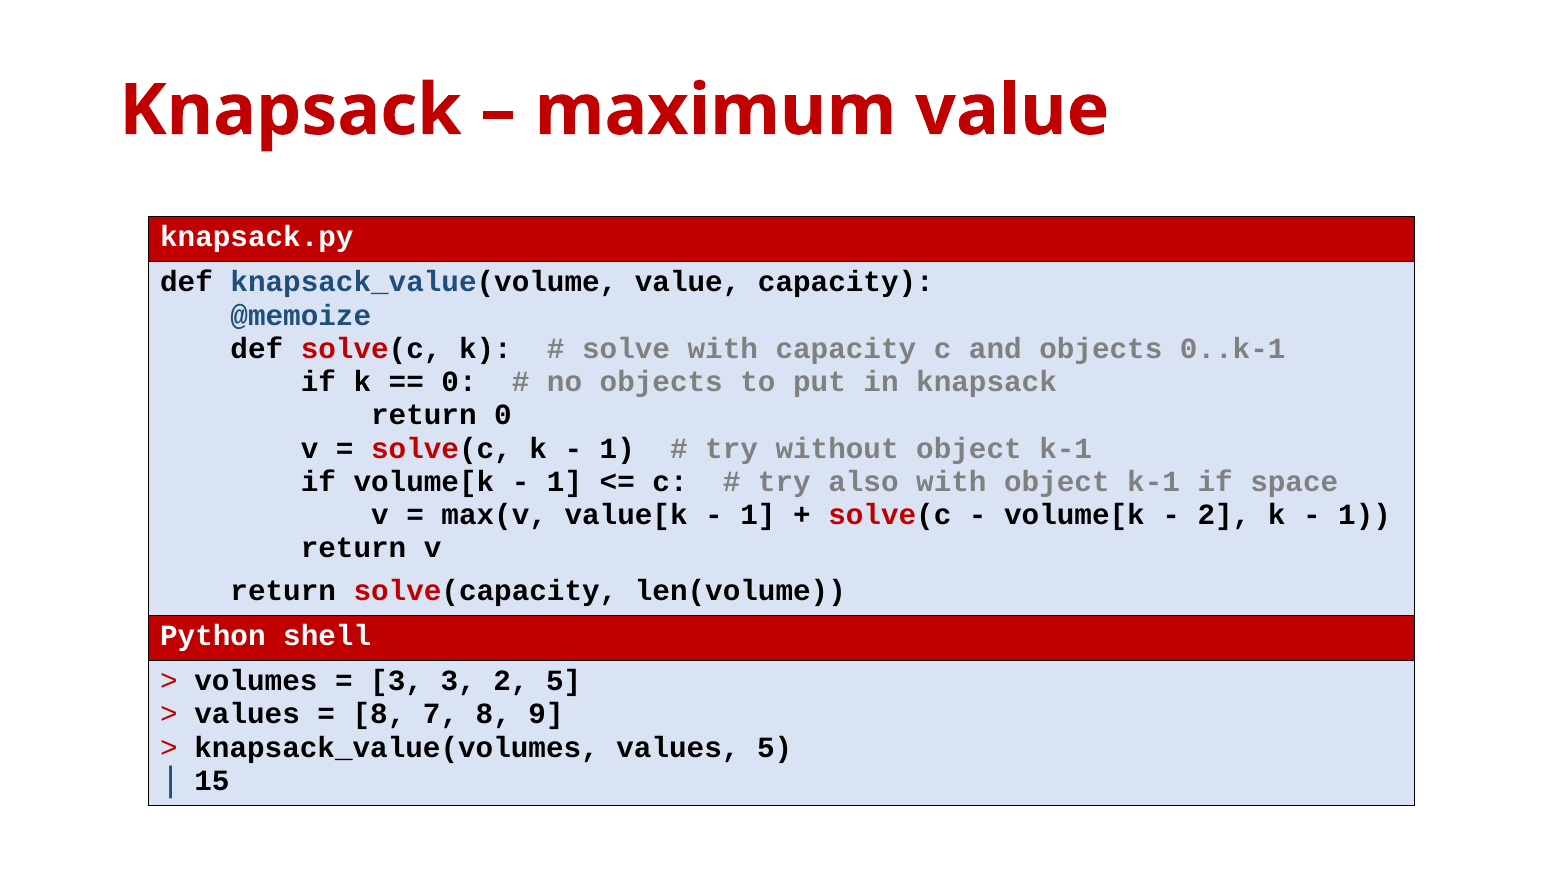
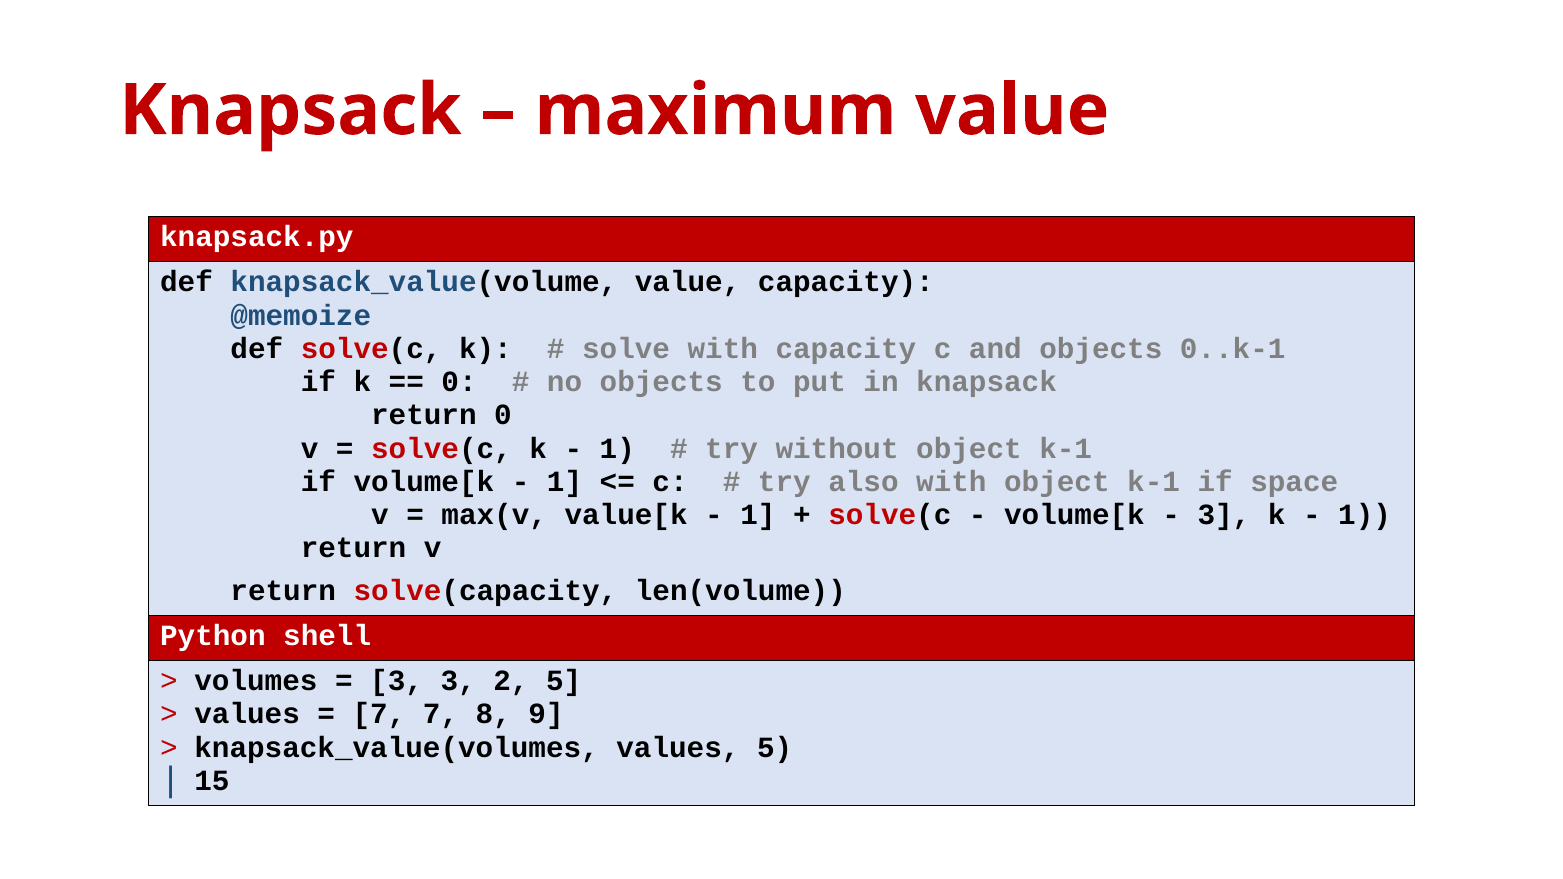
2: 2 -> 3 (1224, 515)
8: 8 -> 7 (379, 714)
